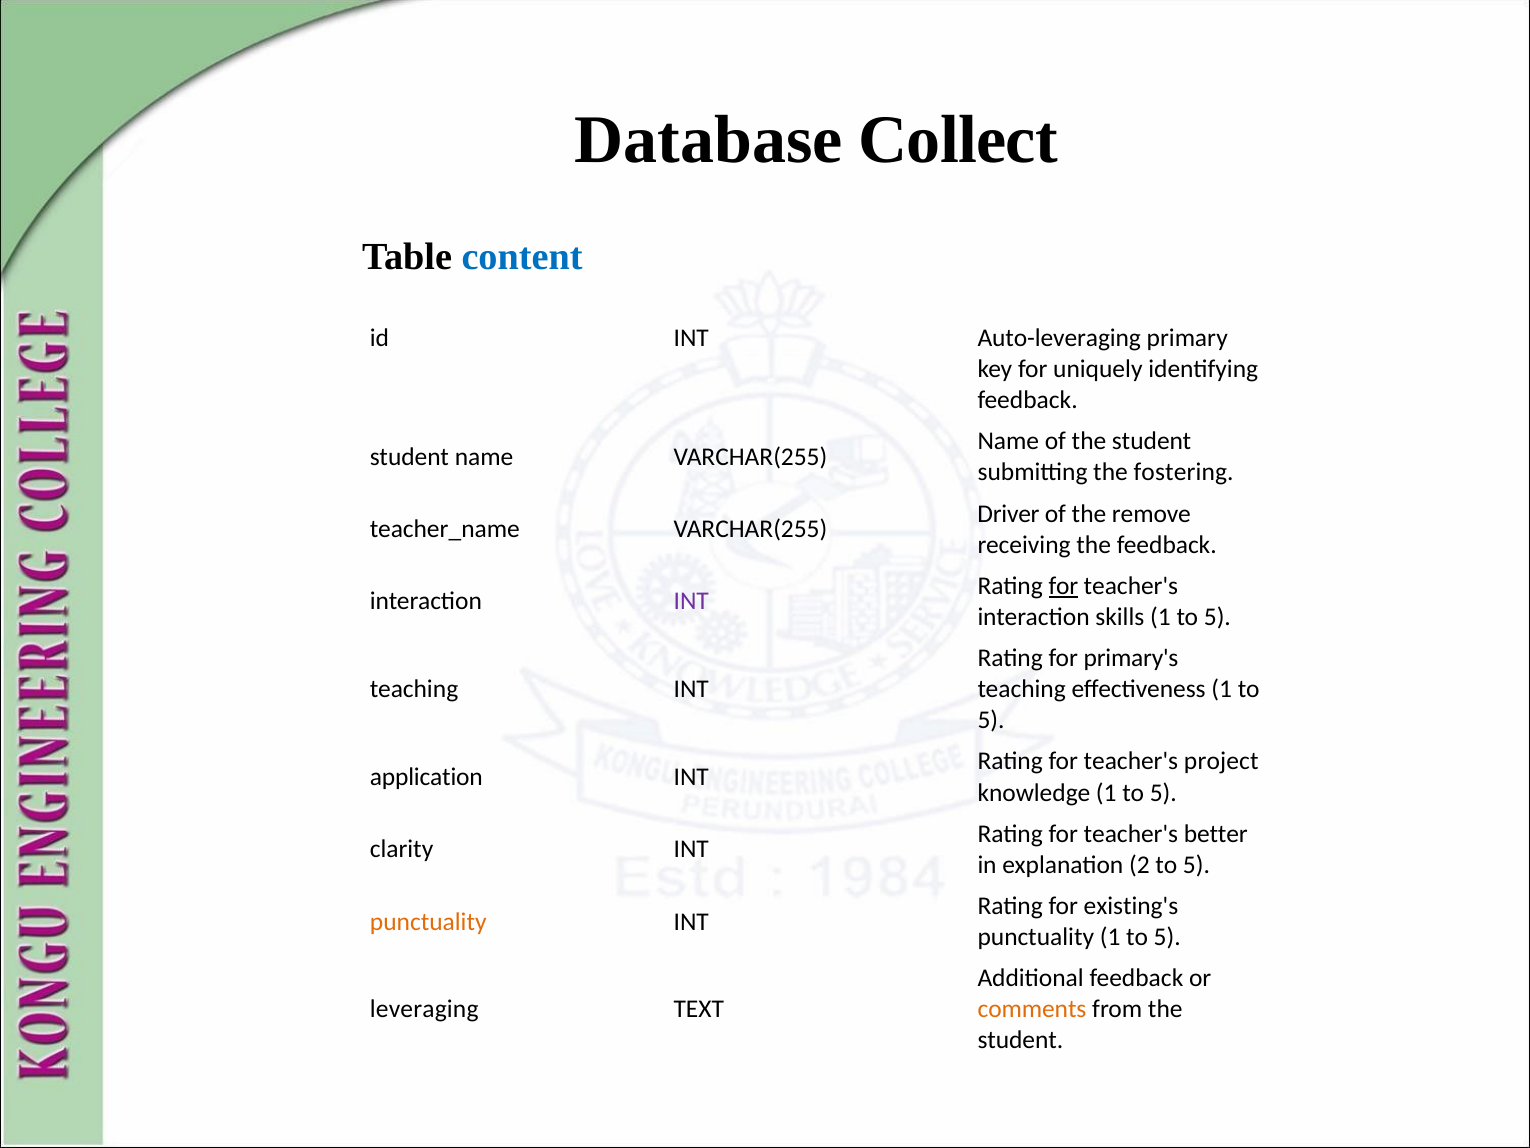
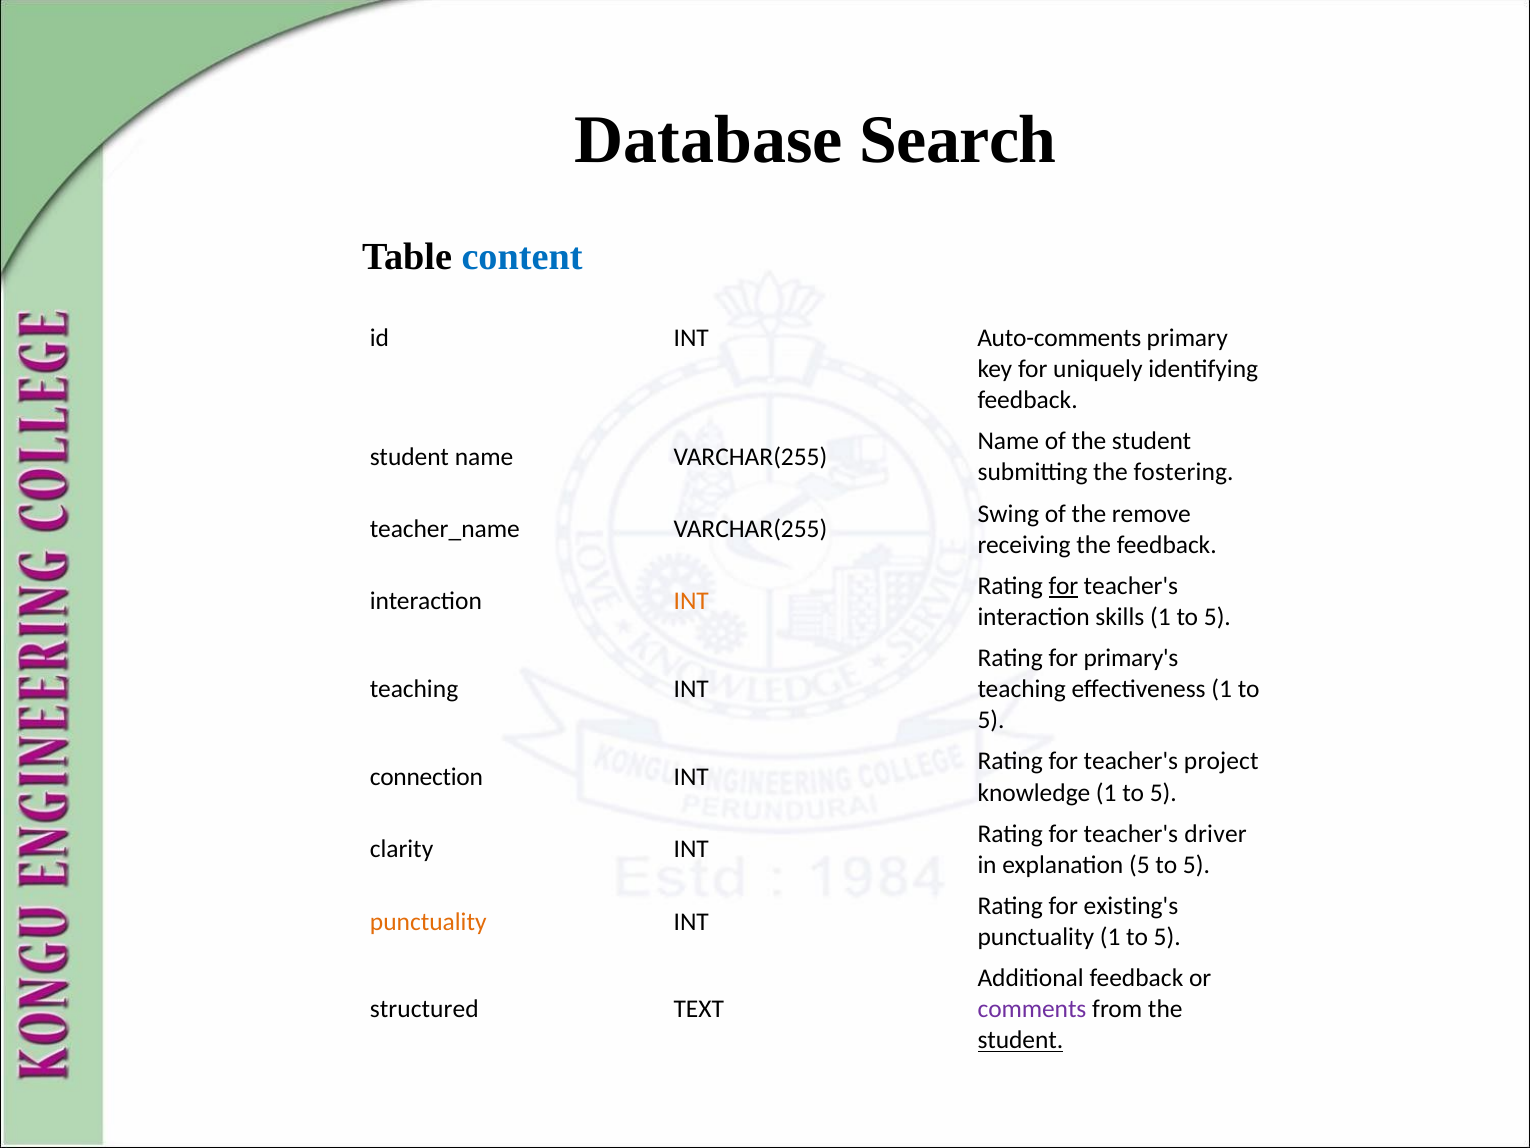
Collect: Collect -> Search (958, 140)
Auto-leveraging: Auto-leveraging -> Auto-comments (1059, 338)
Driver: Driver -> Swing (1008, 513)
INT colour: purple -> orange (691, 601)
application: application -> connection (426, 777)
better: better -> driver (1216, 833)
explanation 2: 2 -> 5 (1140, 865)
leveraging: leveraging -> structured (424, 1009)
comments colour: orange -> purple (1032, 1009)
student underline: none -> present (1020, 1040)
